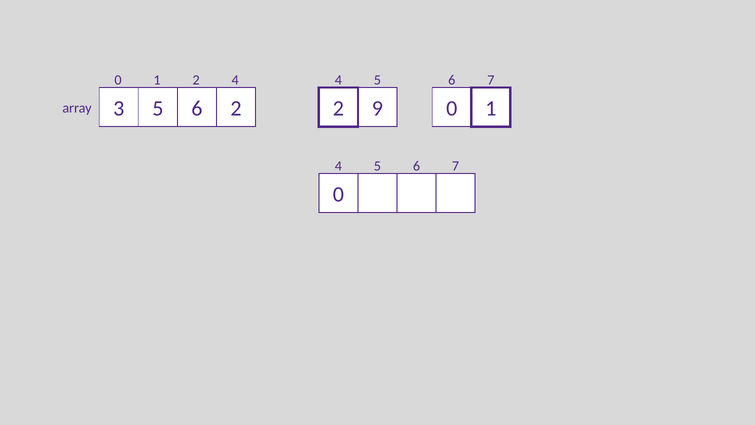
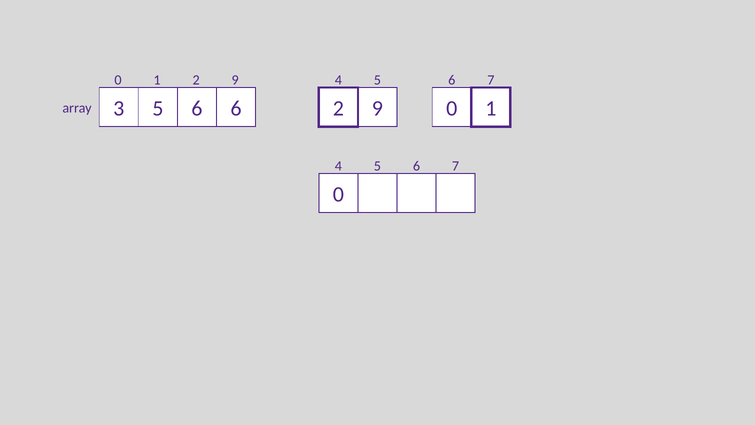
2 4: 4 -> 9 (235, 80)
6 2: 2 -> 6 (236, 109)
